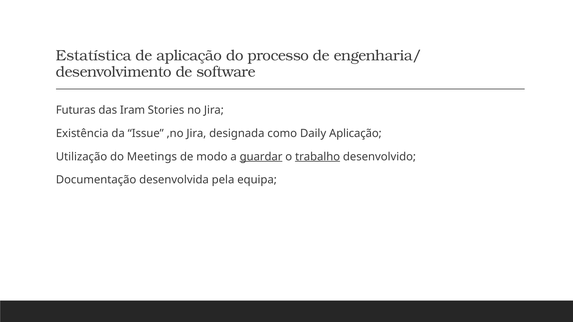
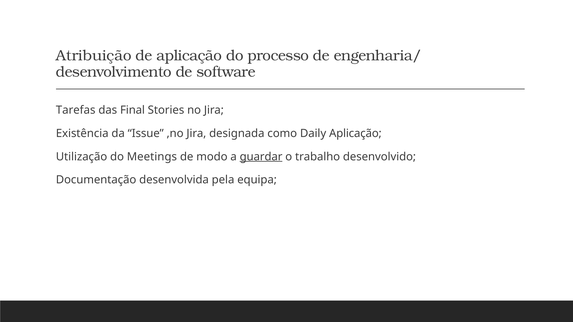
Estatística: Estatística -> Atribuição (94, 56)
Futuras: Futuras -> Tarefas (76, 110)
Iram: Iram -> Final (132, 110)
trabalho underline: present -> none (318, 157)
